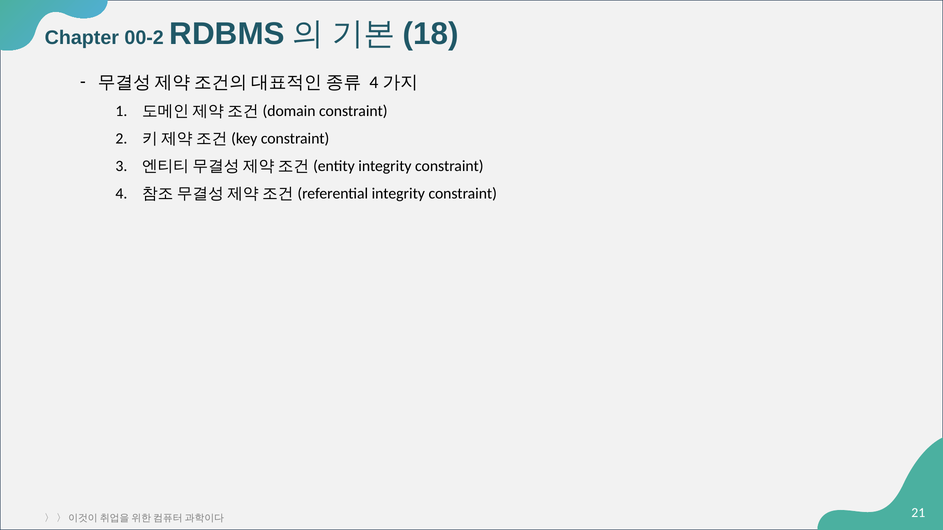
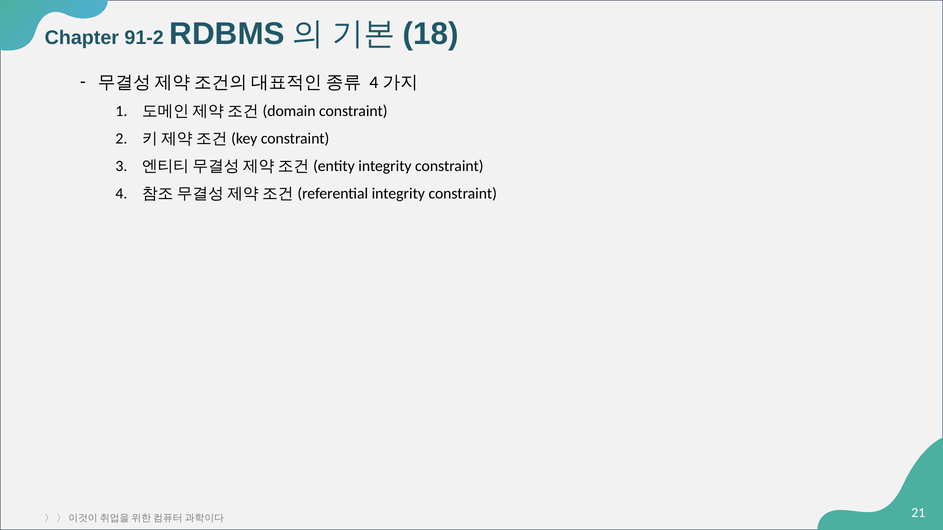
00-2: 00-2 -> 91-2 (144, 38)
